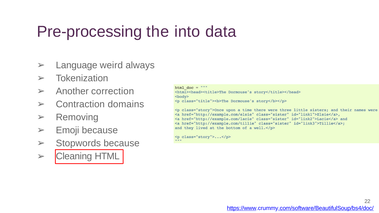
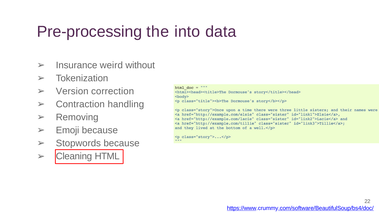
Language: Language -> Insurance (77, 65)
always: always -> without (140, 65)
Another: Another -> Version (72, 91)
domains: domains -> handling (126, 104)
